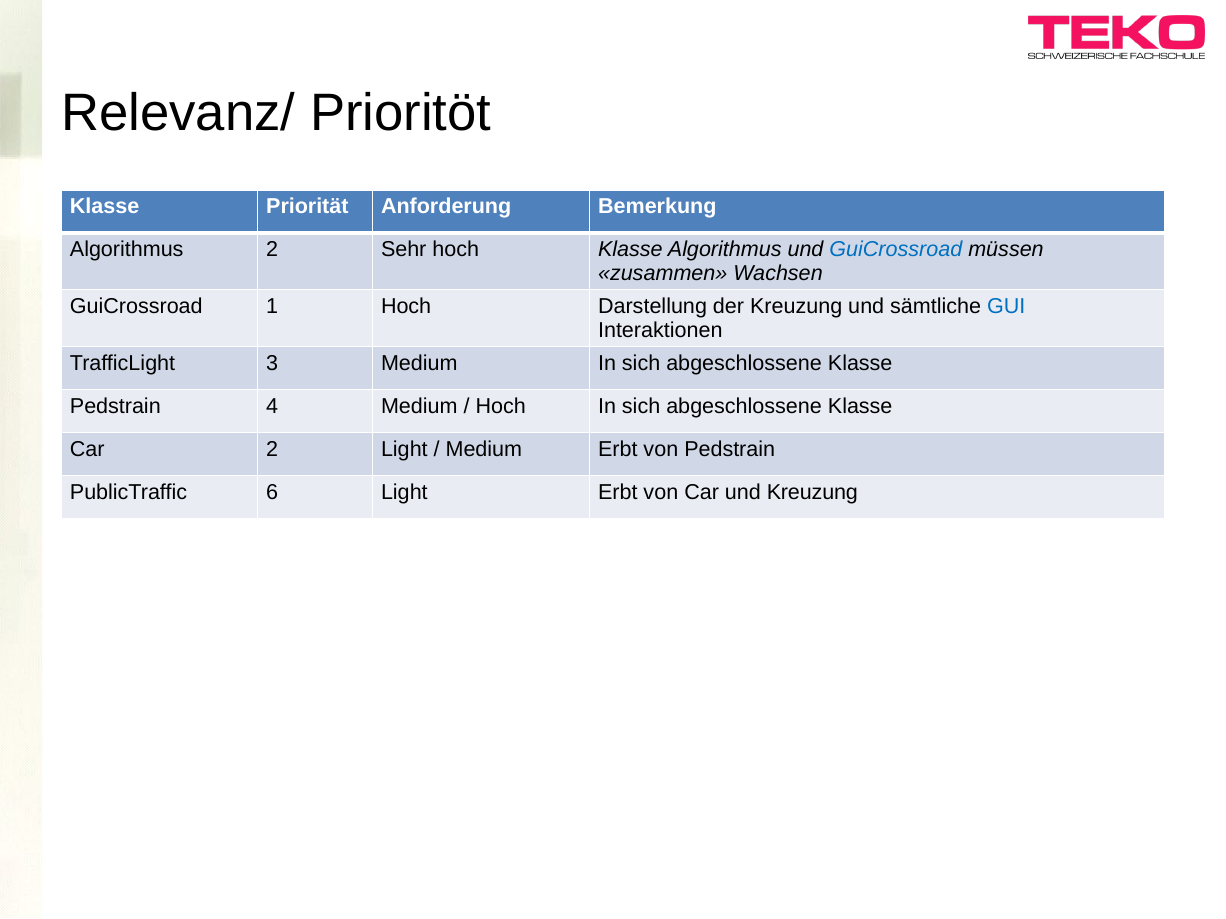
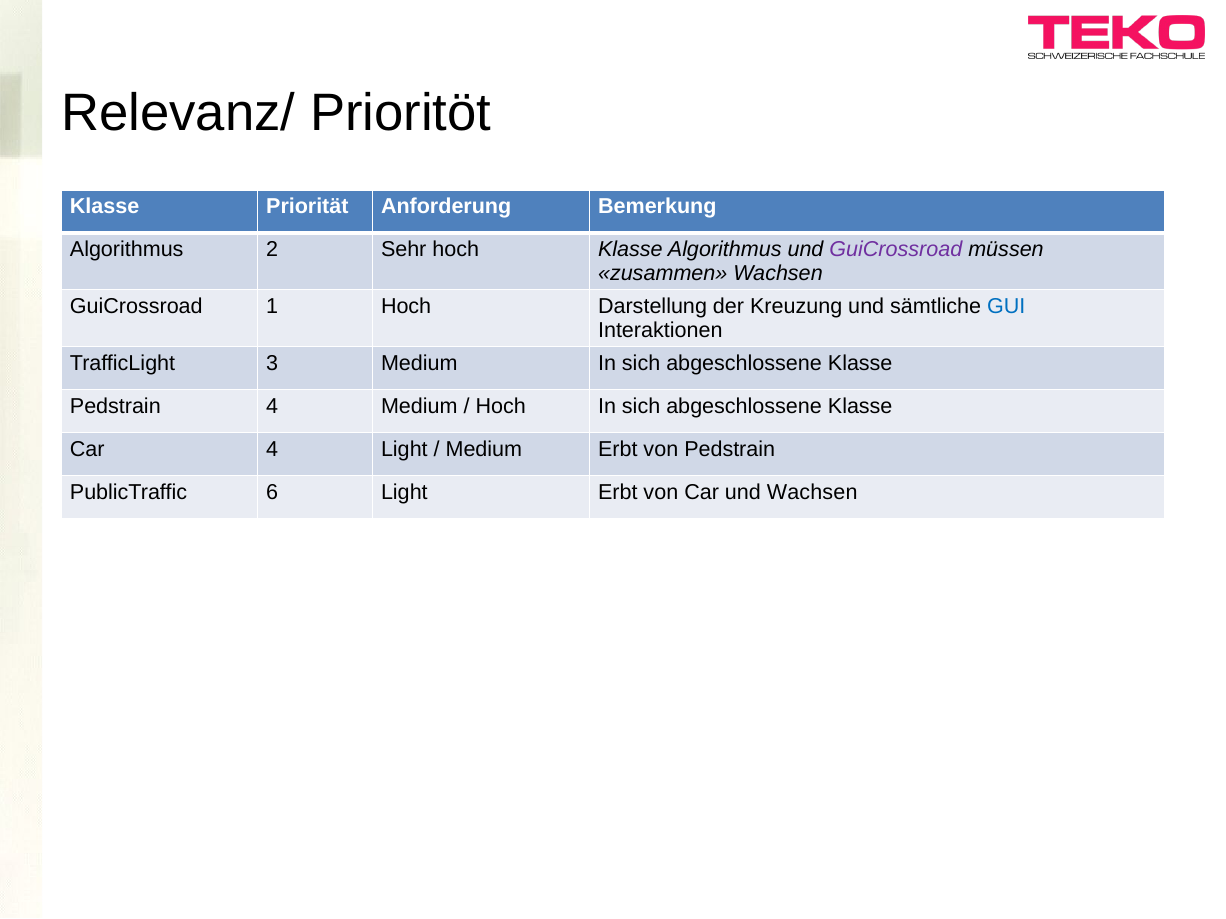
GuiCrossroad colour: blue -> purple (896, 250)
Car 2: 2 -> 4 (272, 449)
und Kreuzung: Kreuzung -> Wachsen (812, 492)
